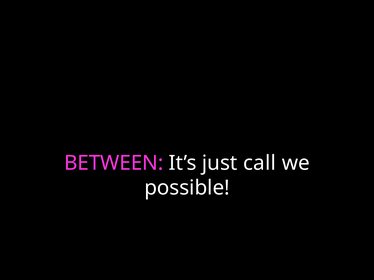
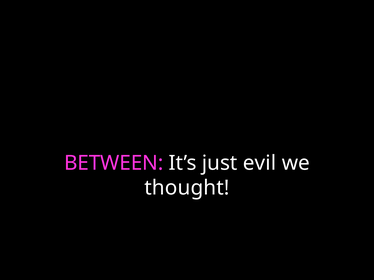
call: call -> evil (260, 163)
possible: possible -> thought (187, 188)
